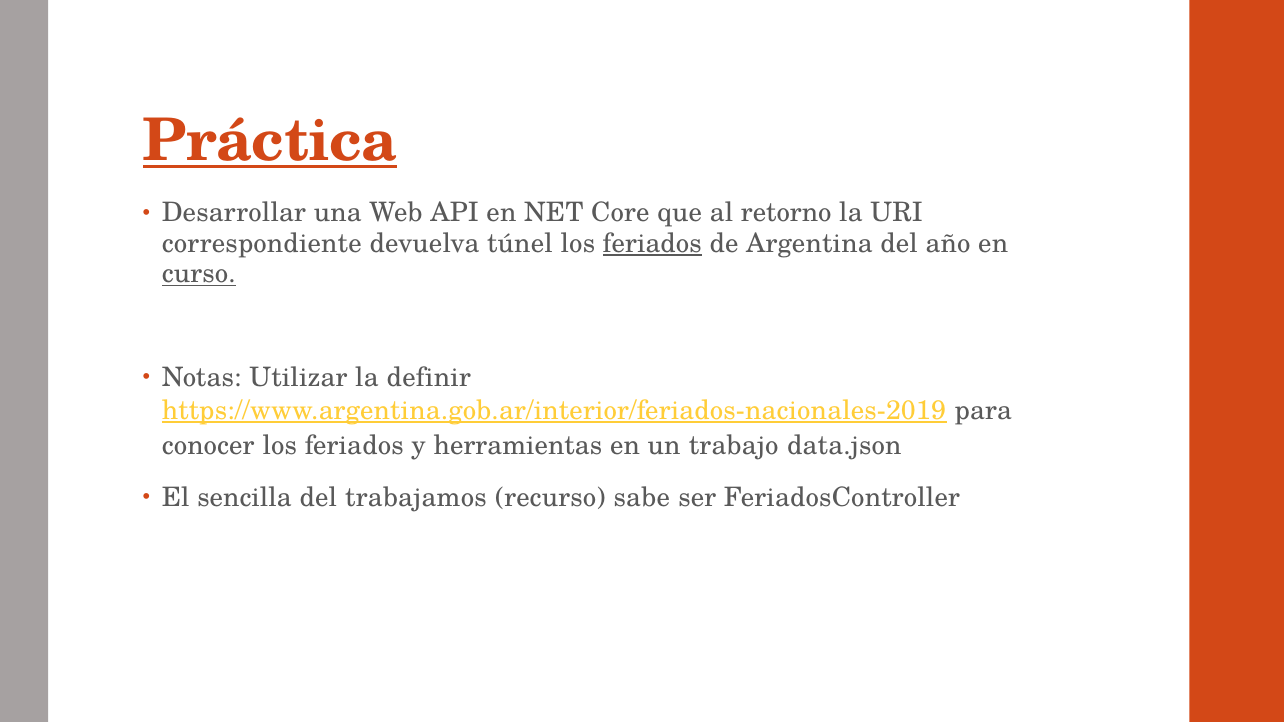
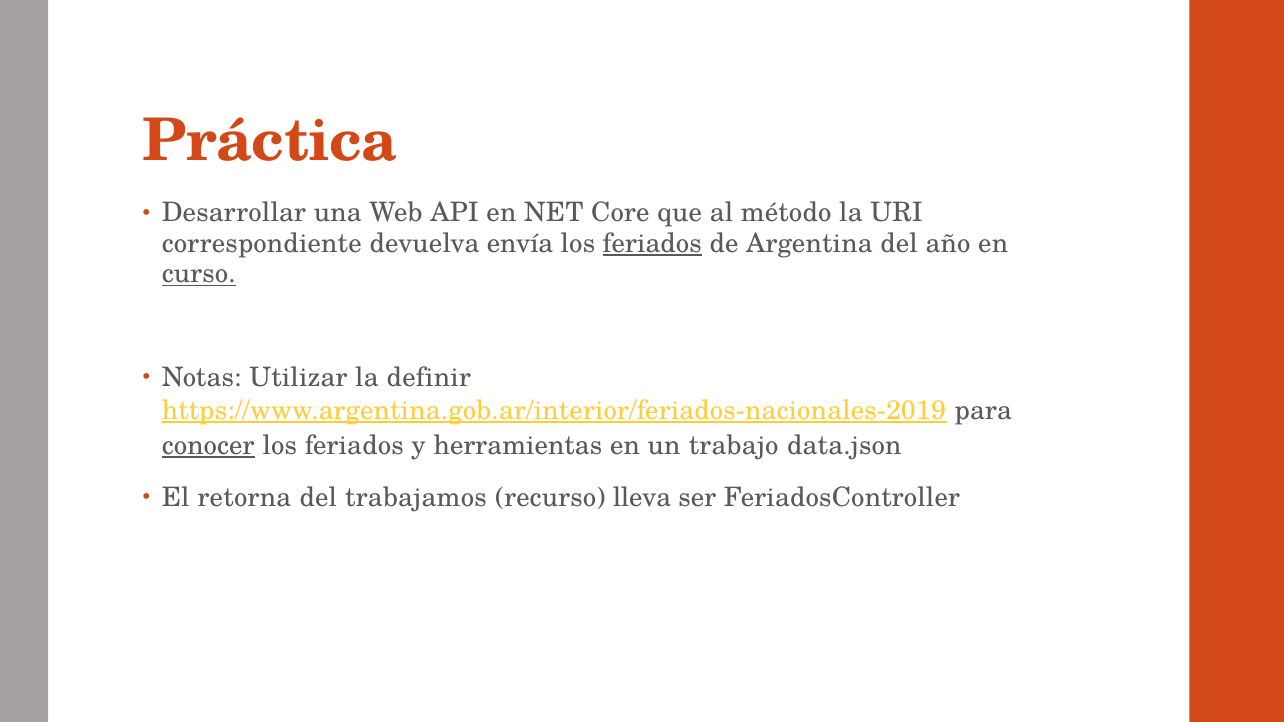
Práctica underline: present -> none (270, 141)
retorno: retorno -> método (786, 213)
túnel: túnel -> envía (520, 244)
conocer underline: none -> present (208, 446)
sencilla: sencilla -> retorna (244, 498)
sabe: sabe -> lleva (642, 498)
